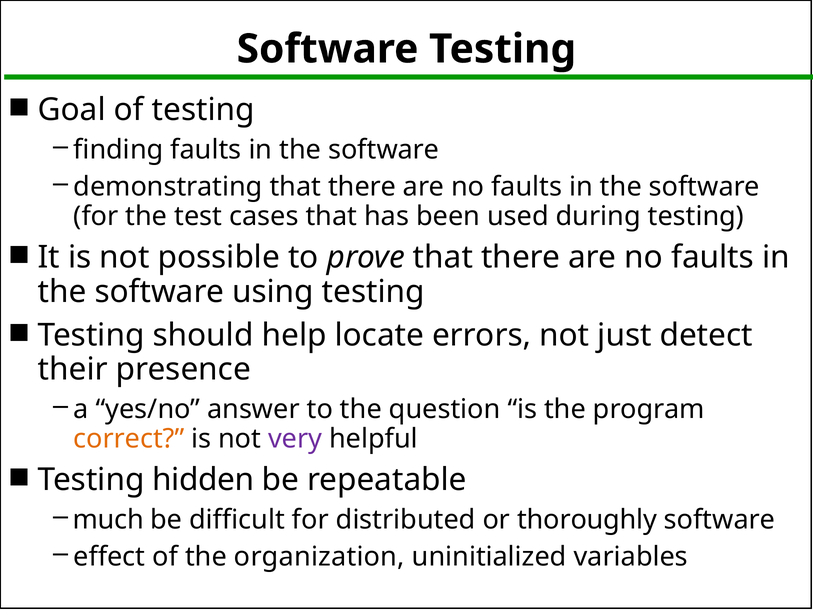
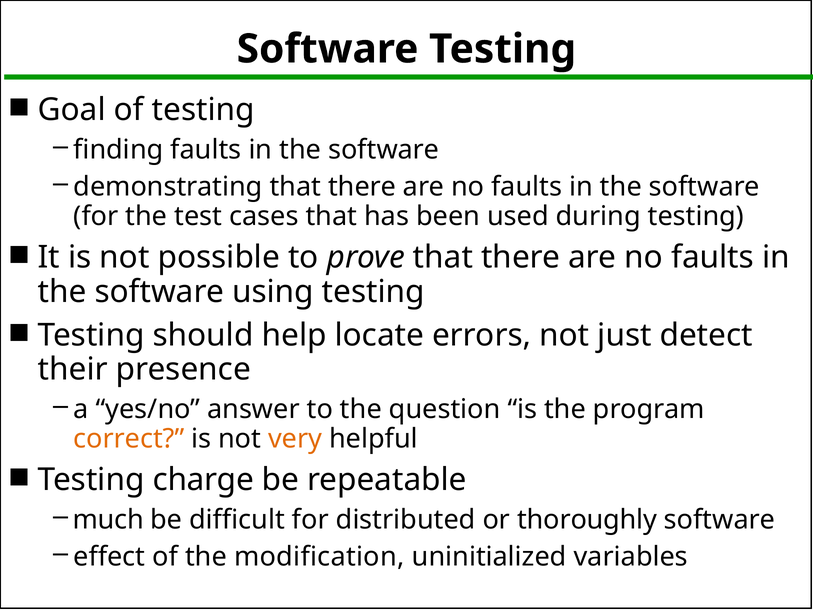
very colour: purple -> orange (295, 438)
hidden: hidden -> charge (203, 480)
organization: organization -> modification (319, 557)
